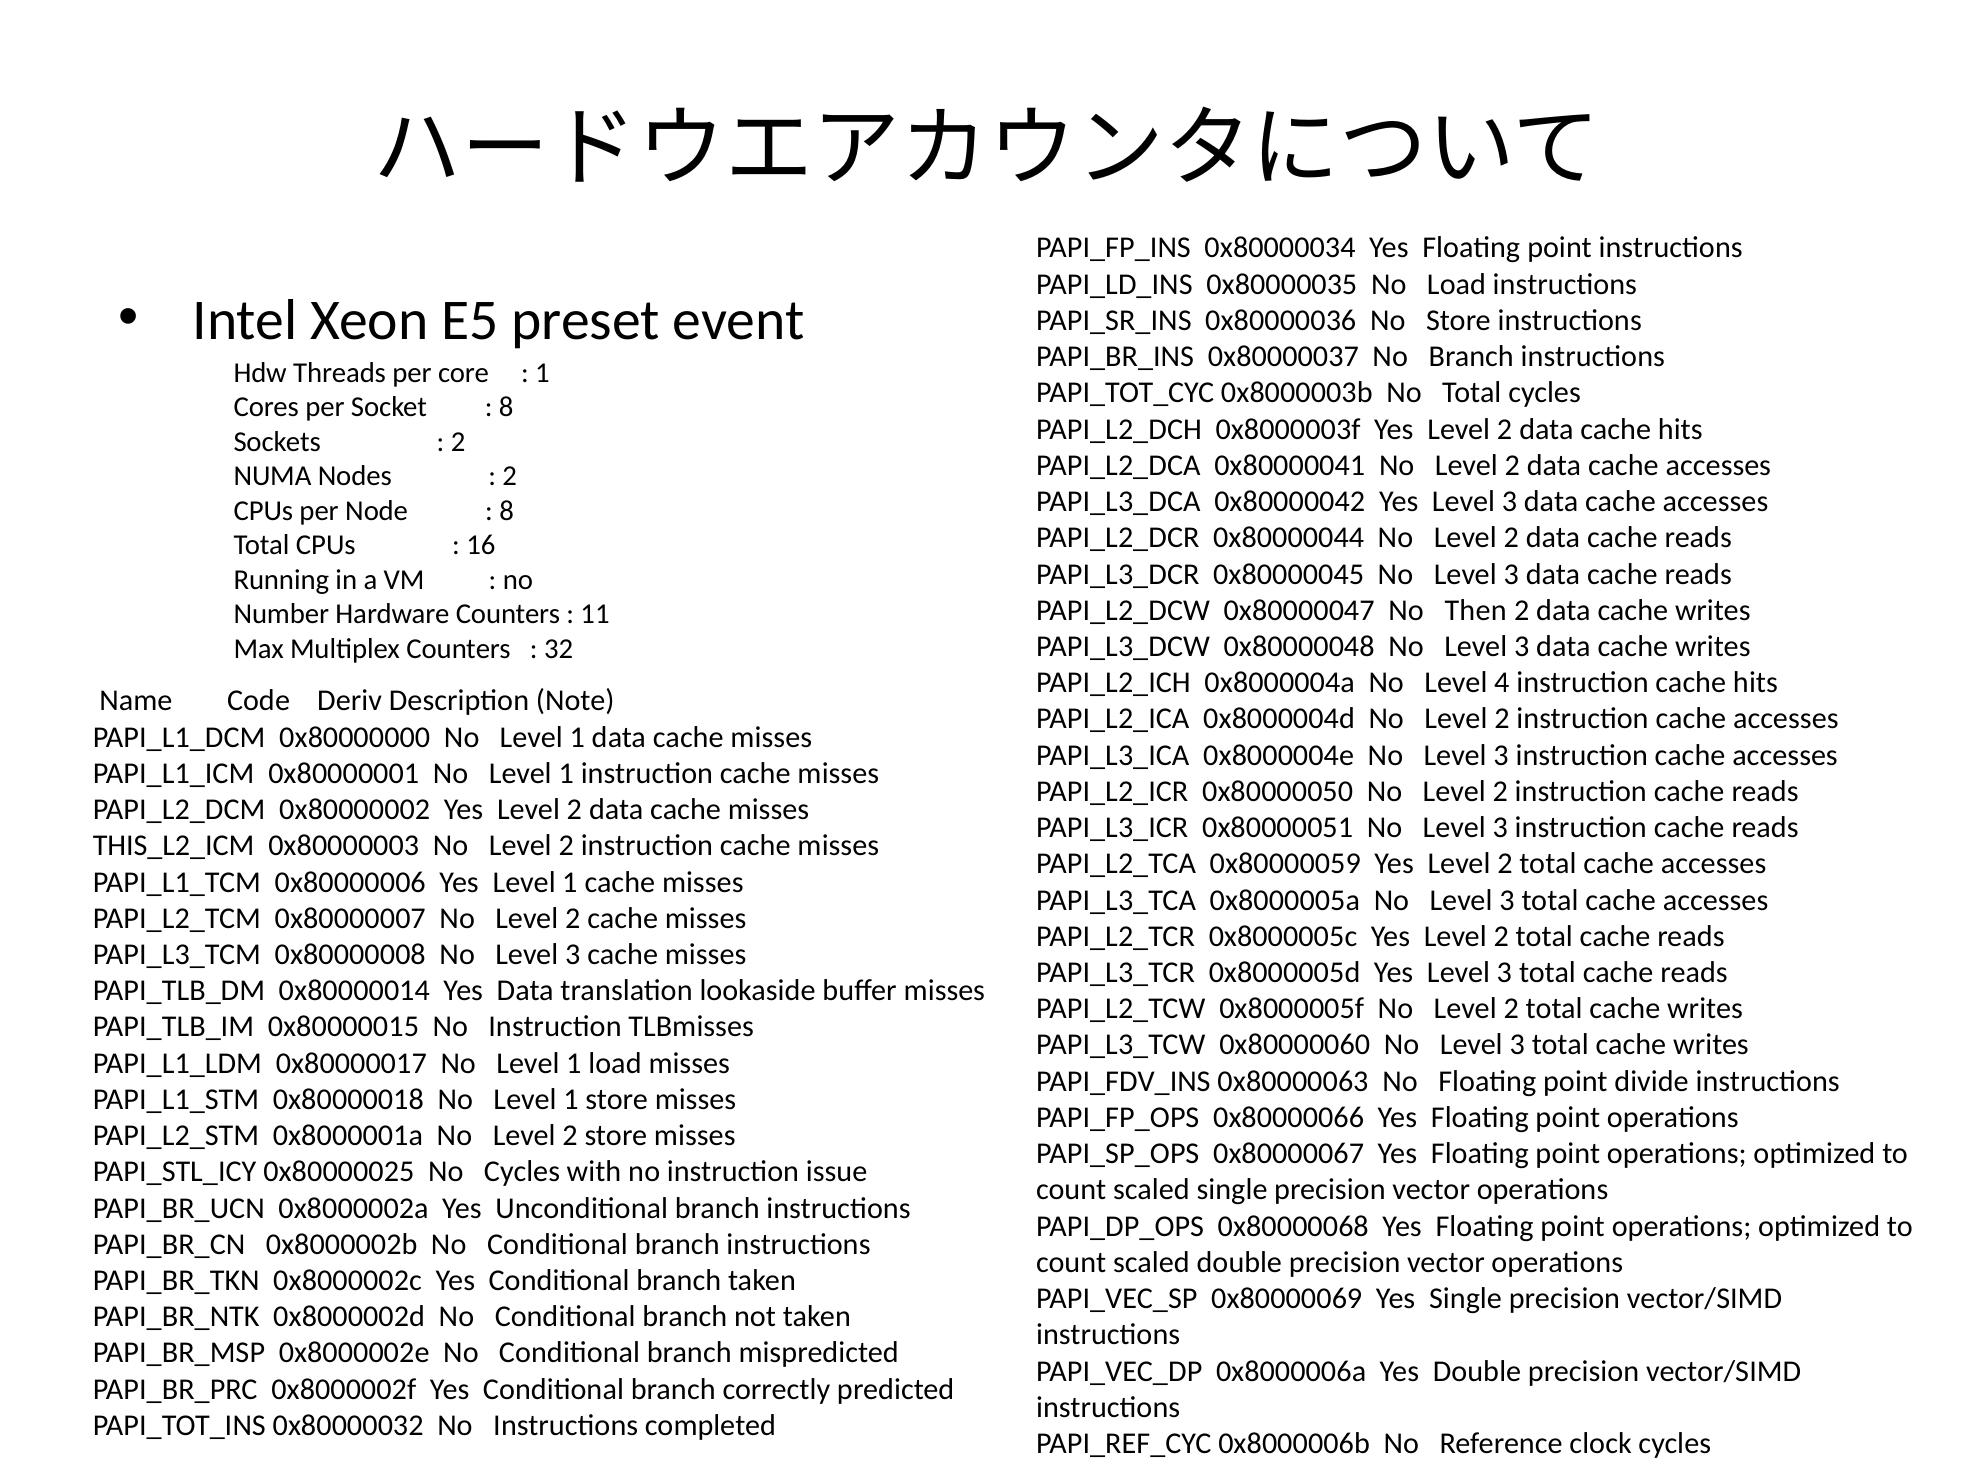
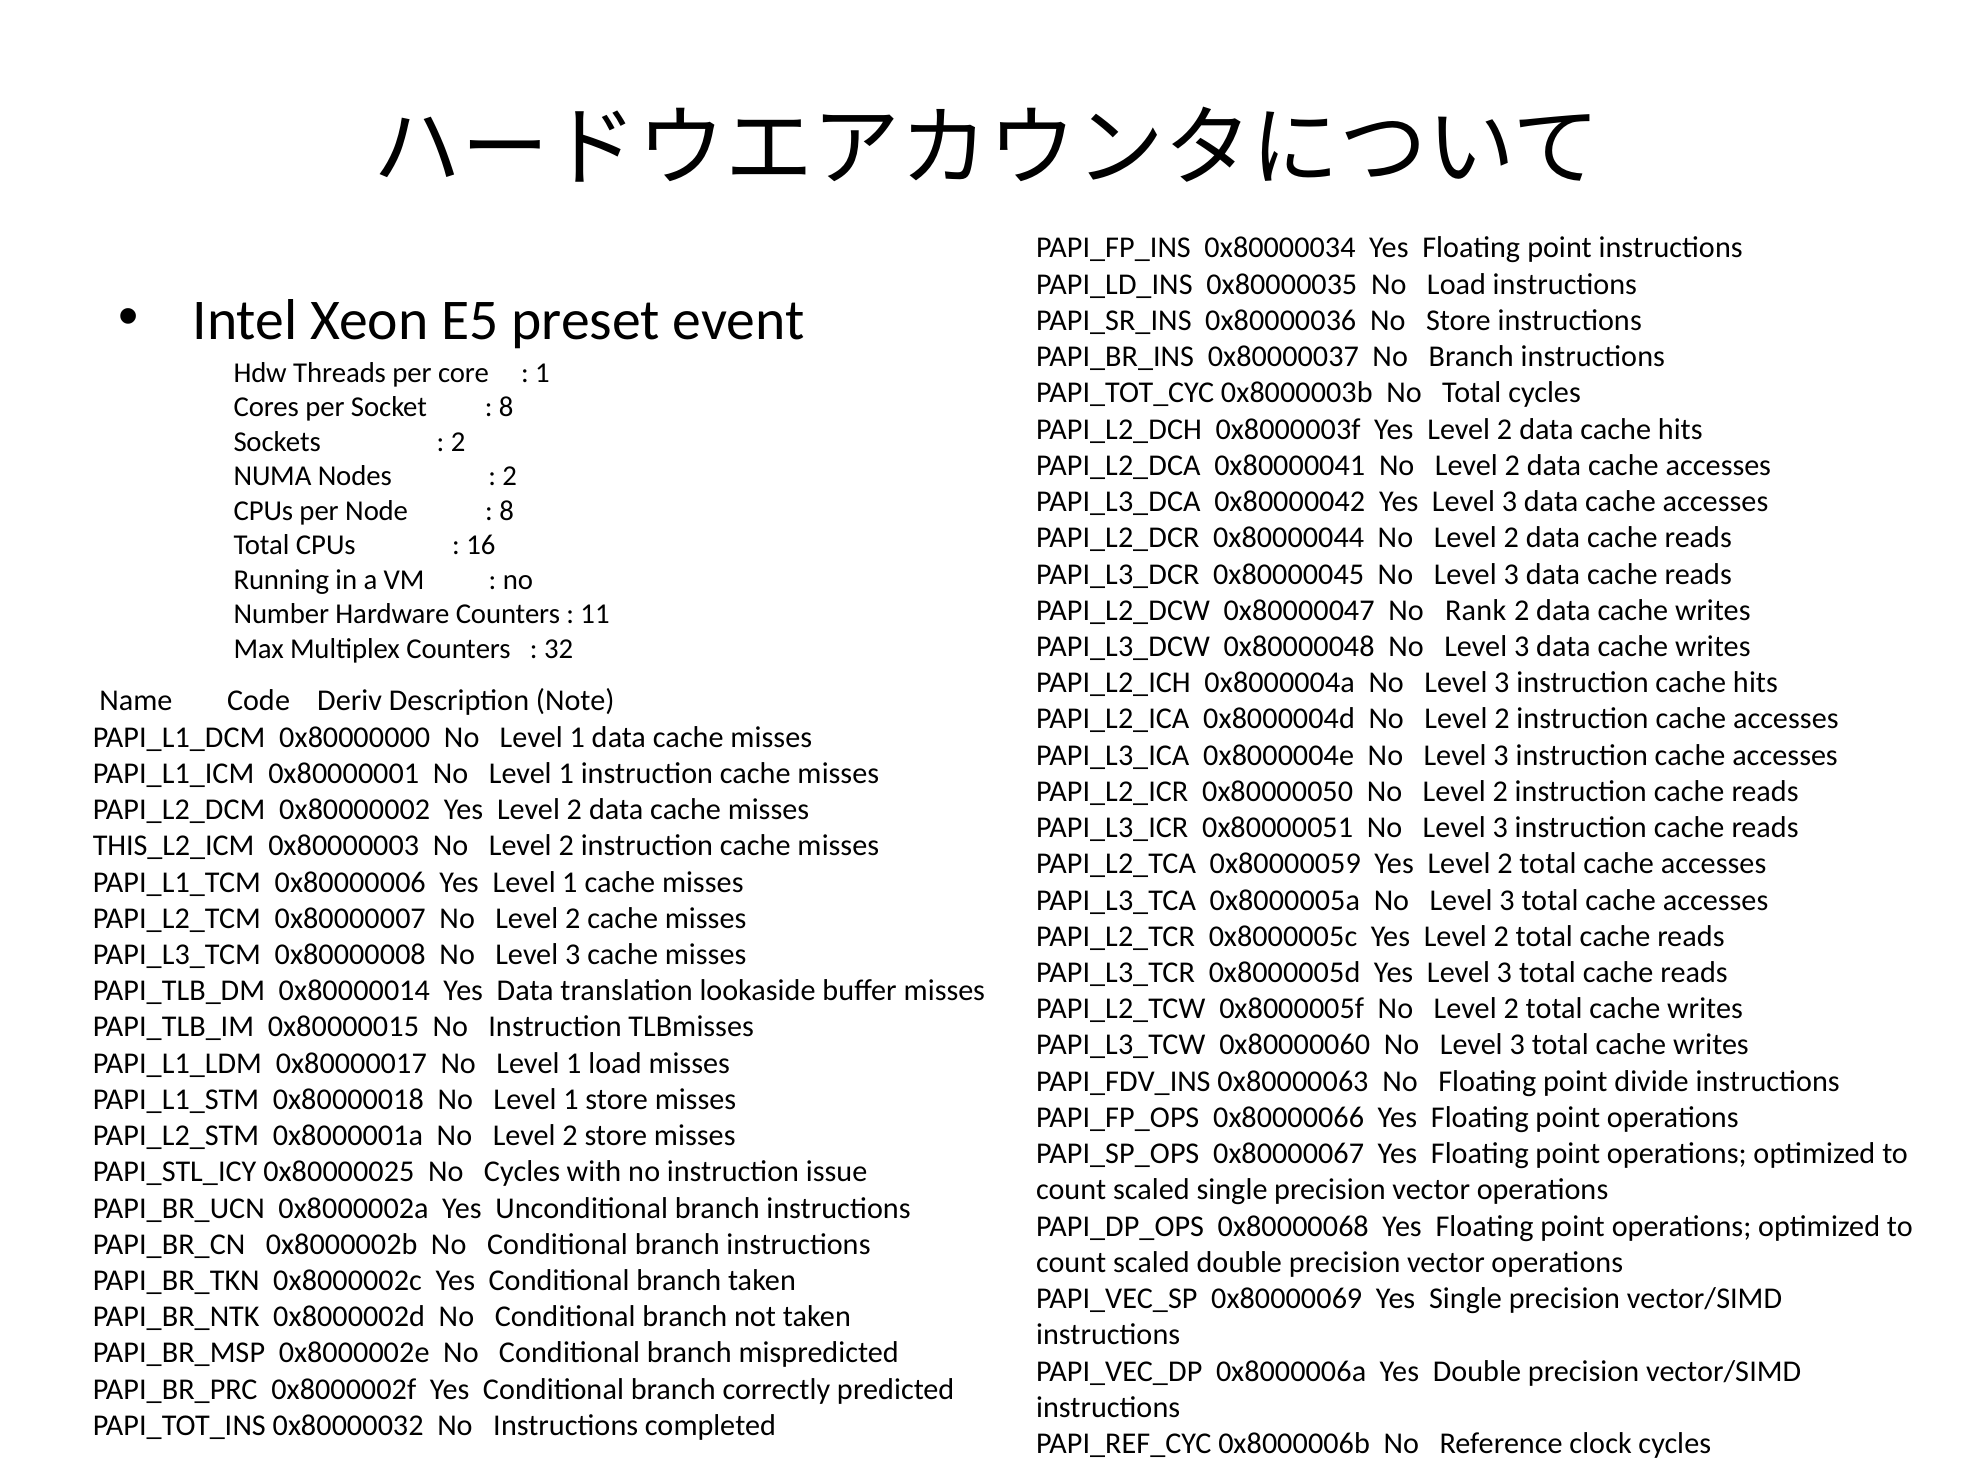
Then: Then -> Rank (1476, 610)
0x8000004a No Level 4: 4 -> 3 (1502, 683)
